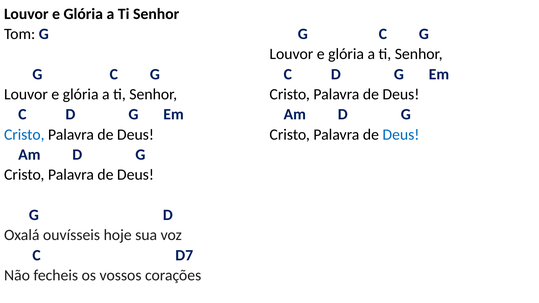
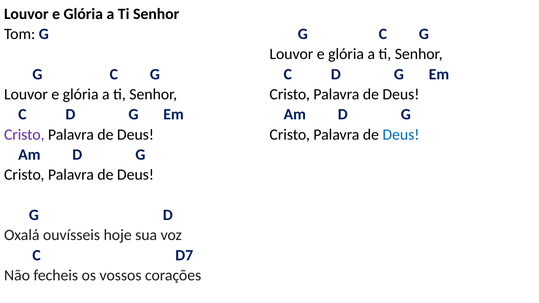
Cristo colour: blue -> purple (24, 135)
